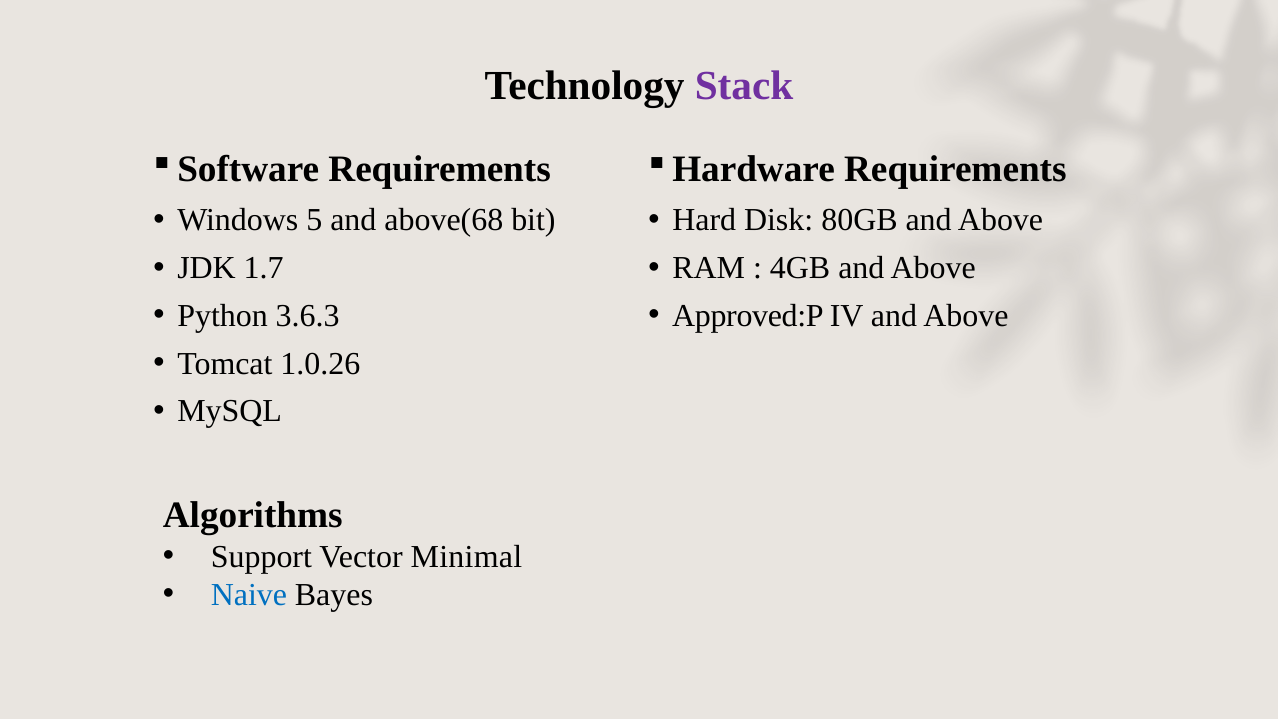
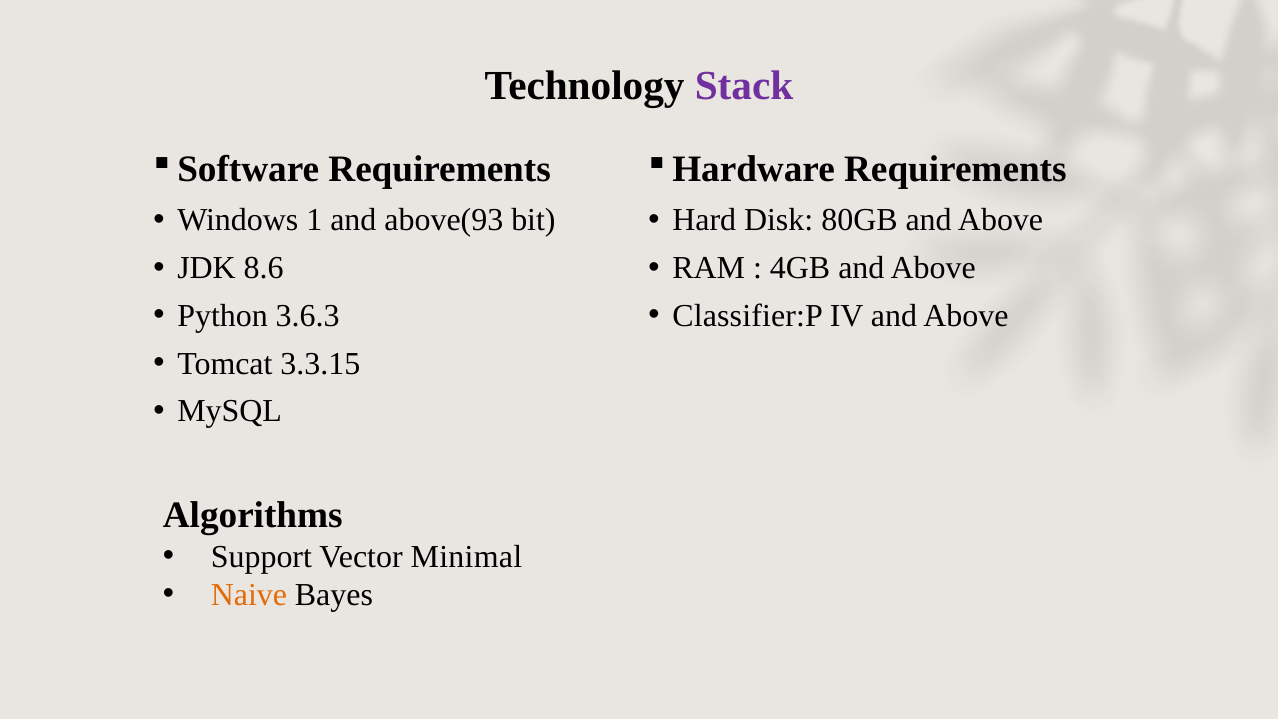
5: 5 -> 1 (314, 220)
above(68: above(68 -> above(93 (444, 220)
1.7: 1.7 -> 8.6 (264, 268)
Approved:P: Approved:P -> Classifier:P (748, 316)
1.0.26: 1.0.26 -> 3.3.15 (320, 363)
Naive colour: blue -> orange (249, 595)
